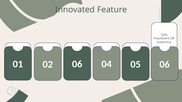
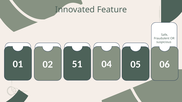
02 06: 06 -> 51 (77, 64)
